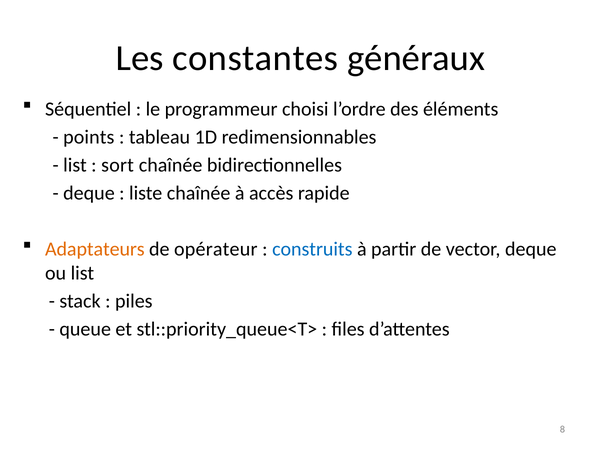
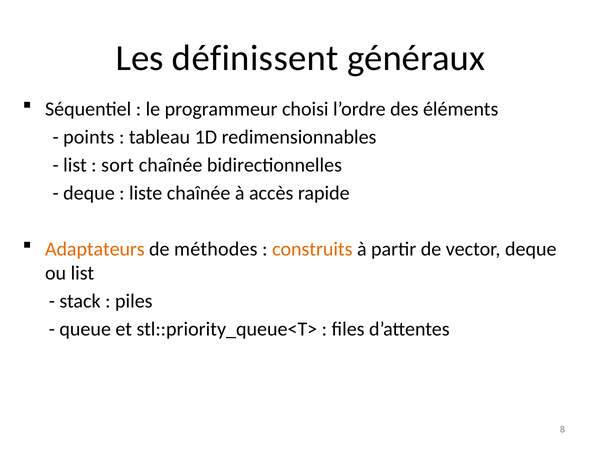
constantes: constantes -> définissent (255, 58)
opérateur: opérateur -> méthodes (216, 249)
construits colour: blue -> orange (312, 249)
